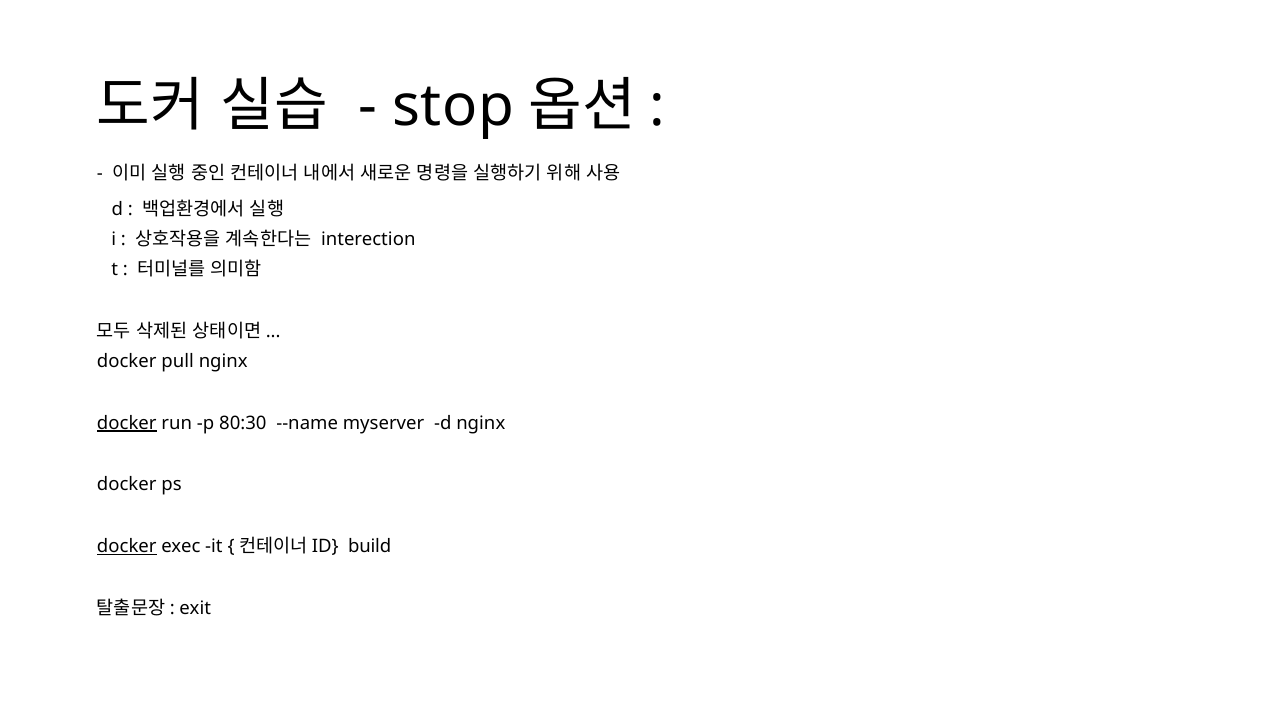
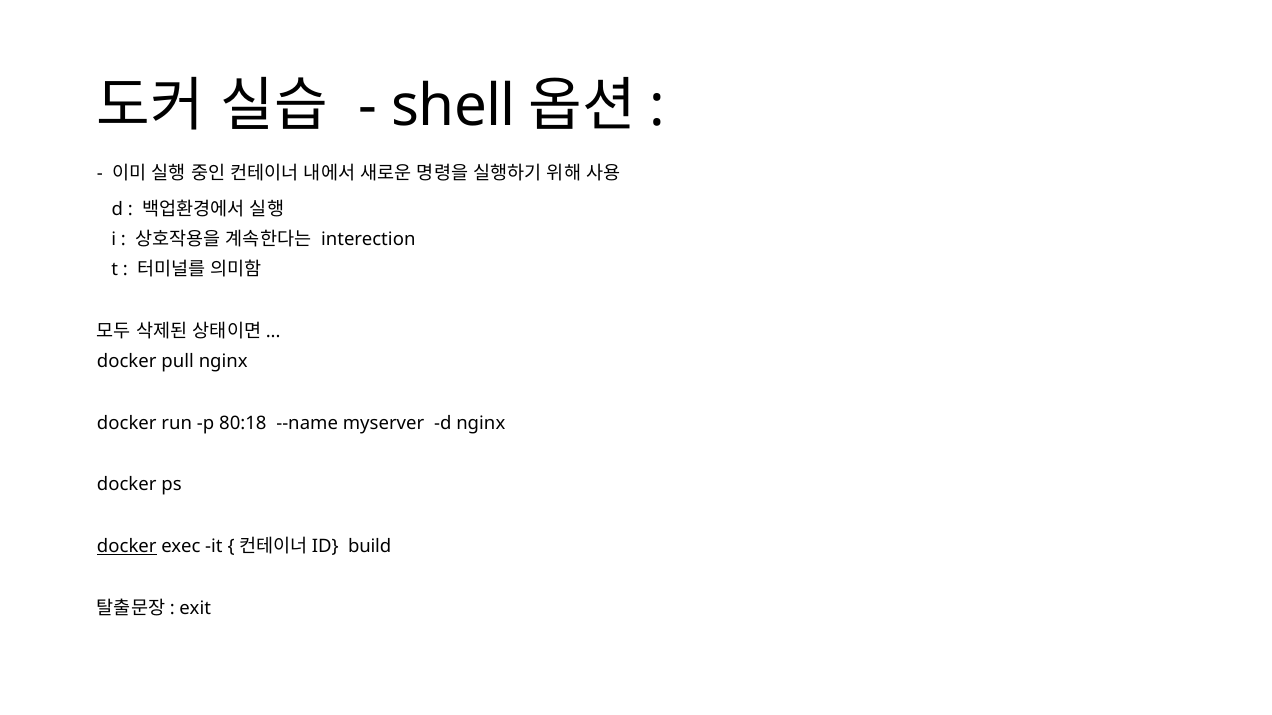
stop: stop -> shell (454, 107)
docker underline: present -> none (127, 423)
80:30: 80:30 -> 80:18 (243, 423)
